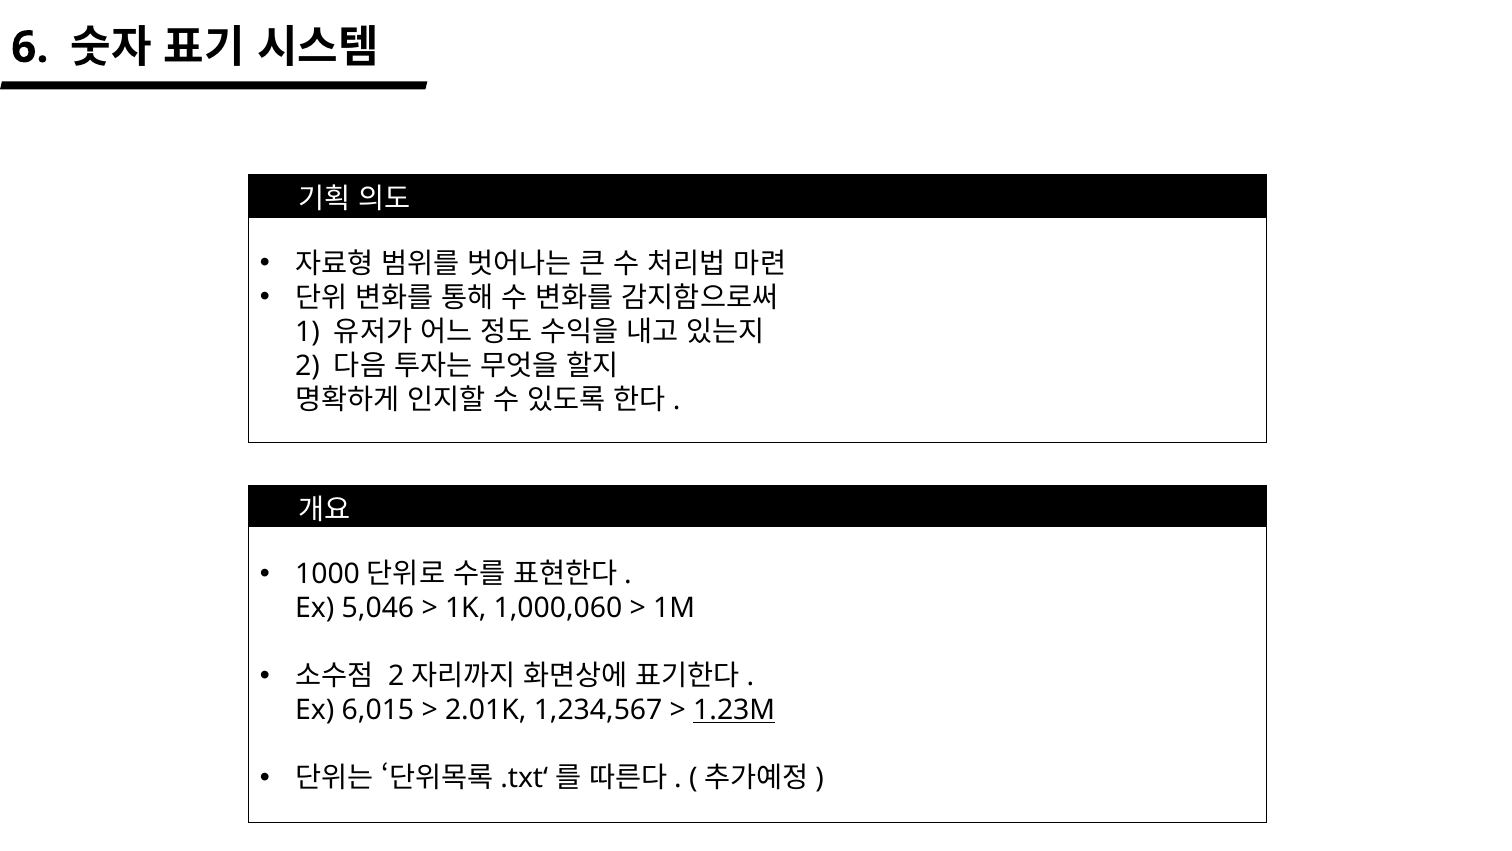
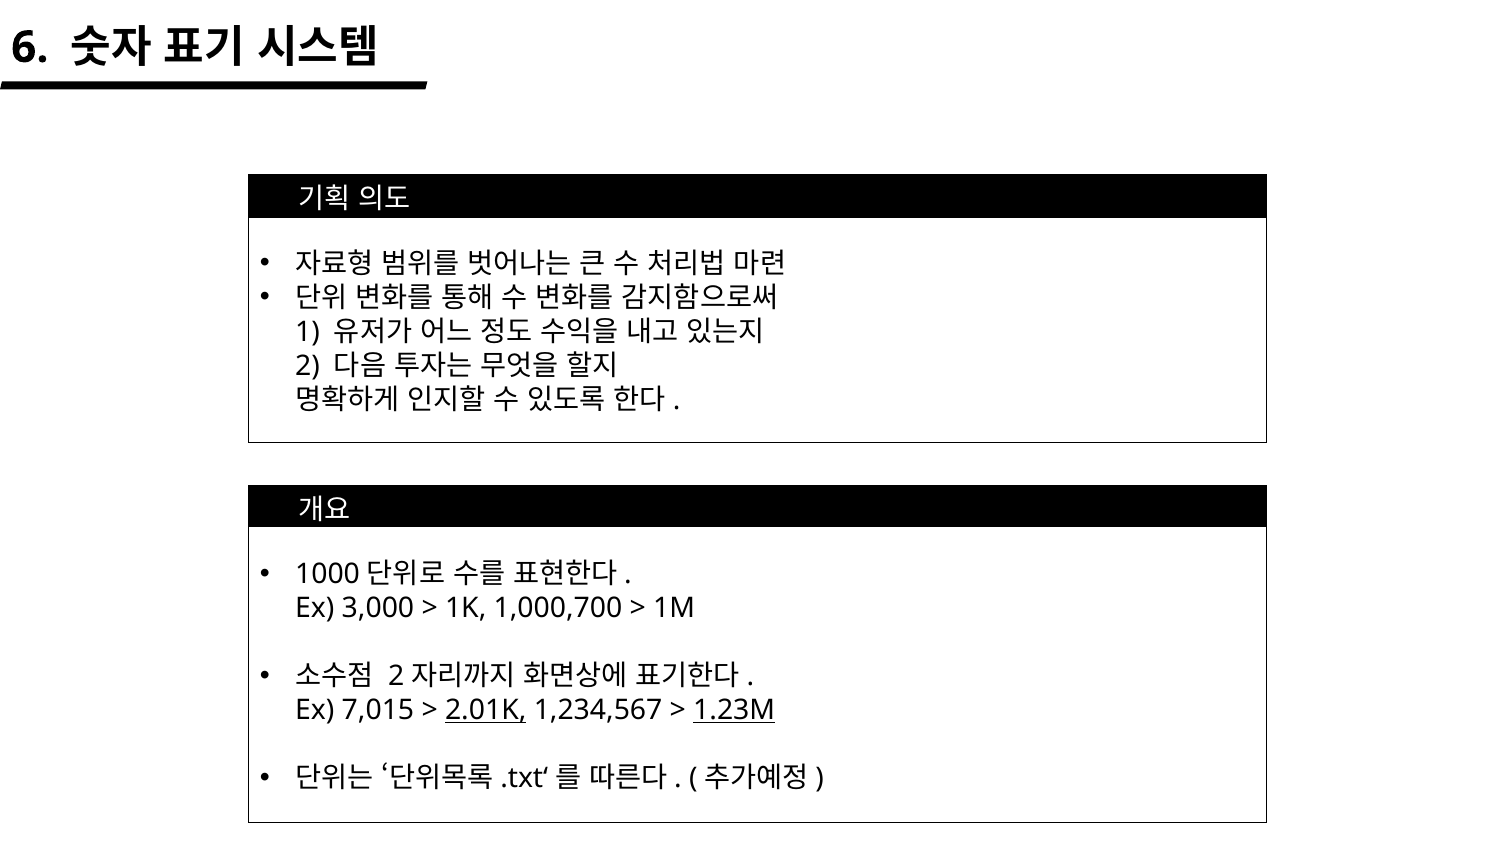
5,046: 5,046 -> 3,000 (378, 608)
1,000,060: 1,000,060 -> 1,000,700 (558, 608)
6,015: 6,015 -> 7,015 (378, 710)
2.01K underline: none -> present (486, 710)
